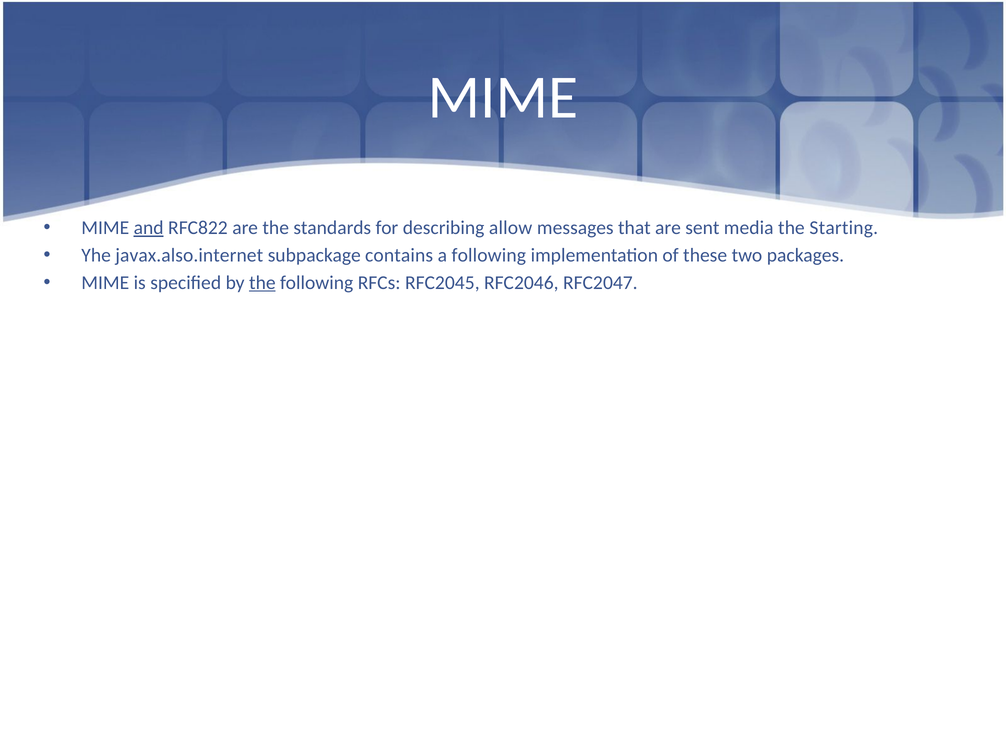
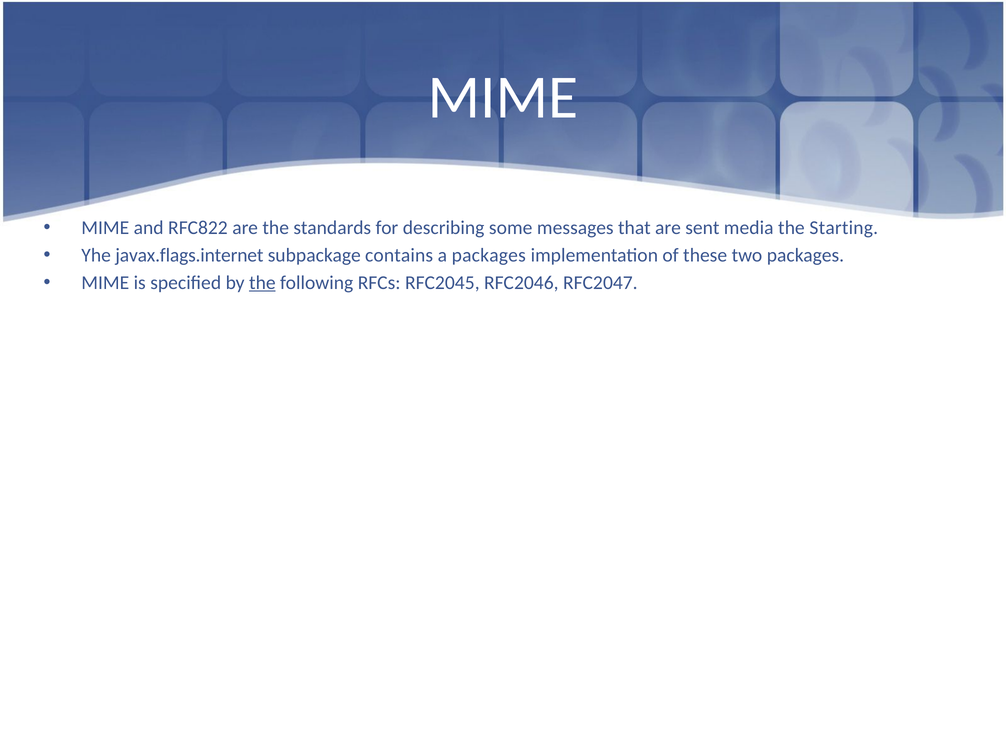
and underline: present -> none (149, 228)
allow: allow -> some (511, 228)
javax.also.internet: javax.also.internet -> javax.flags.internet (189, 255)
a following: following -> packages (489, 255)
